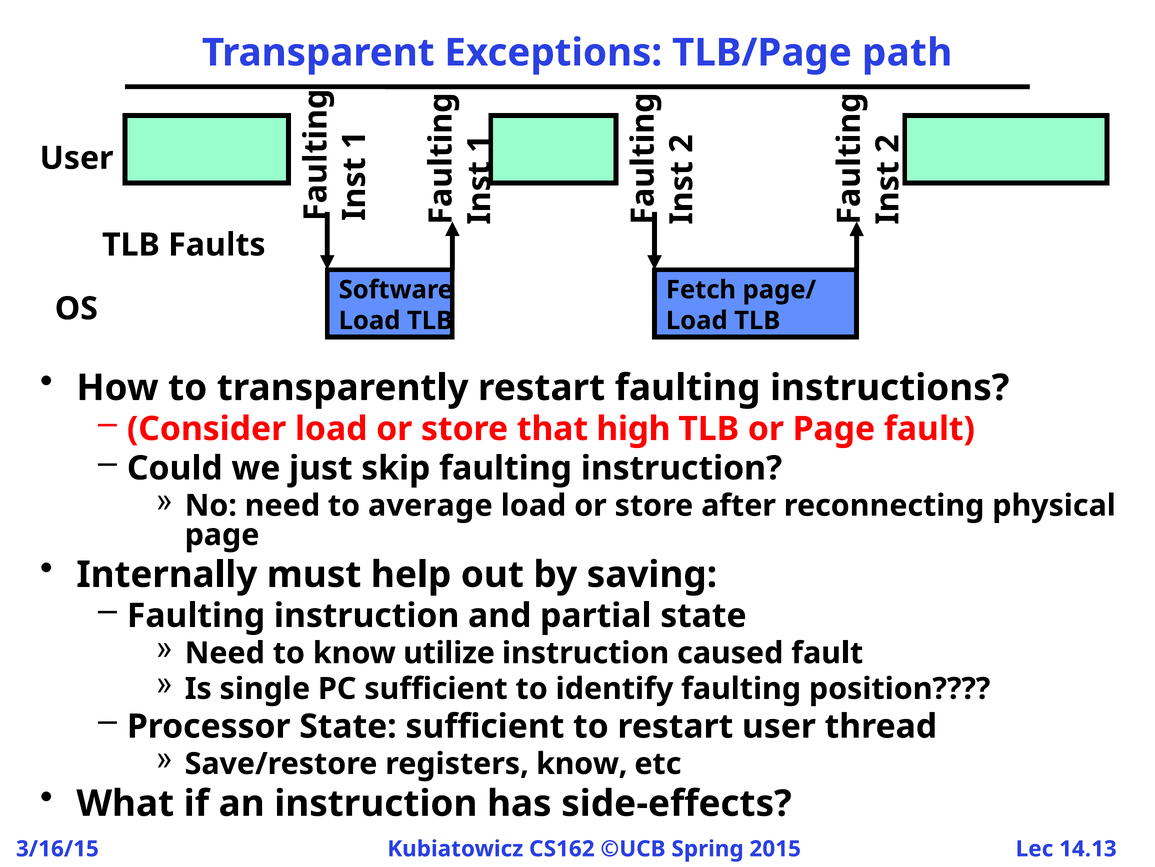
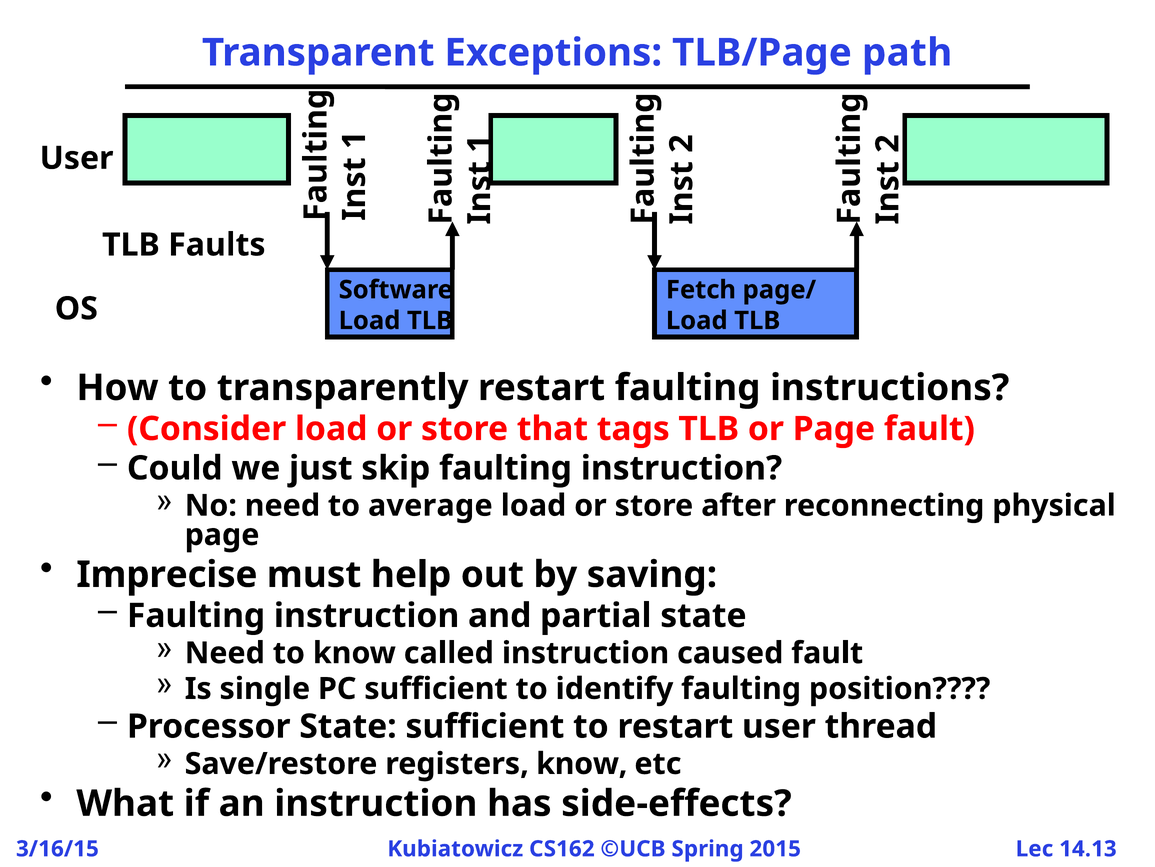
high: high -> tags (633, 429)
Internally: Internally -> Imprecise (167, 574)
utilize: utilize -> called (449, 653)
